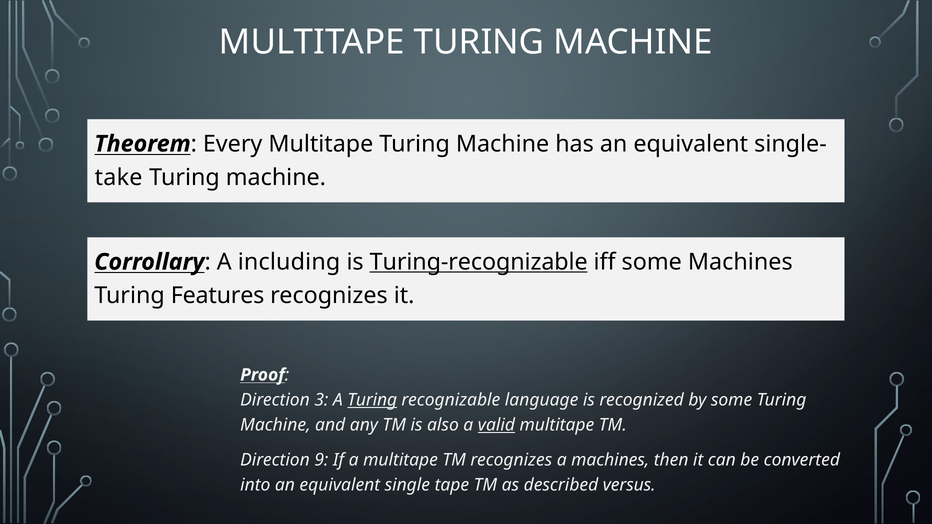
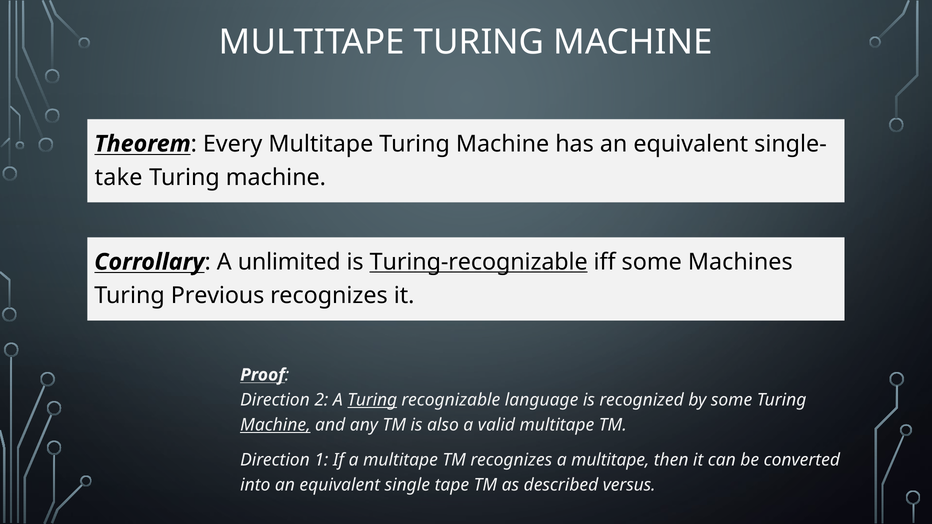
including: including -> unlimited (289, 262)
Features: Features -> Previous (218, 296)
3: 3 -> 2 (321, 400)
Machine underline: none -> present (275, 425)
valid underline: present -> none (496, 425)
9: 9 -> 1 (321, 460)
recognizes a machines: machines -> multitape (610, 460)
